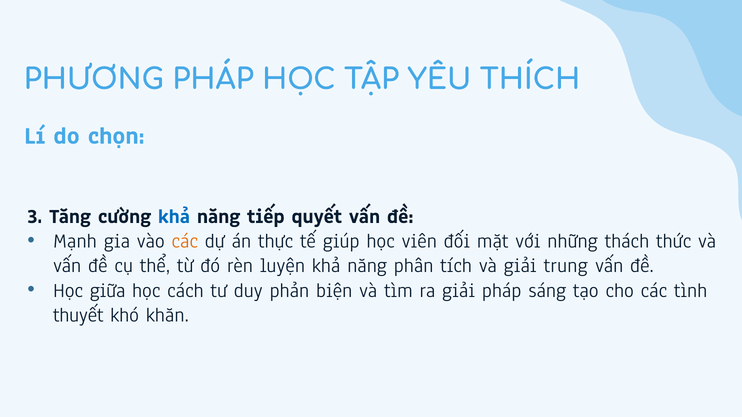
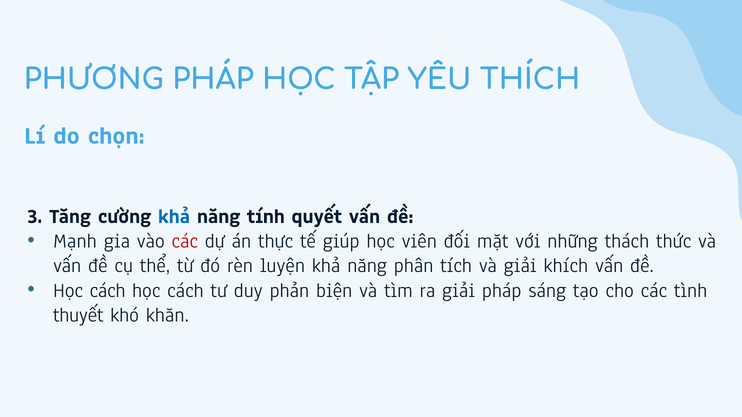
tiếp: tiếp -> tính (266, 216)
các colour: orange -> red (185, 241)
trung: trung -> khích (566, 266)
giữa: giữa -> cách (108, 291)
